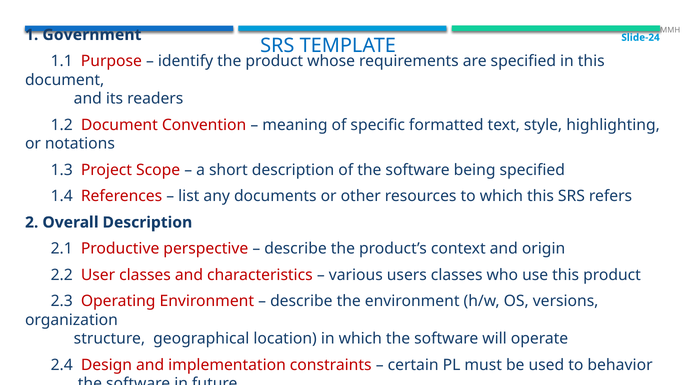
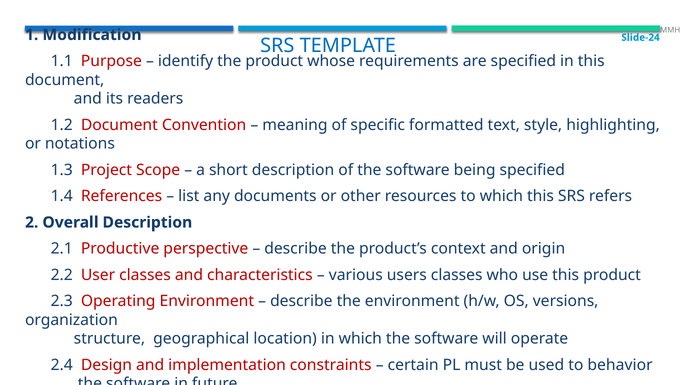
Government: Government -> Modification (92, 35)
